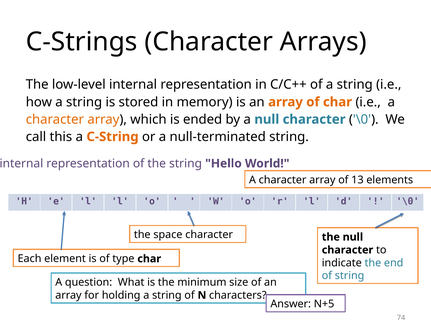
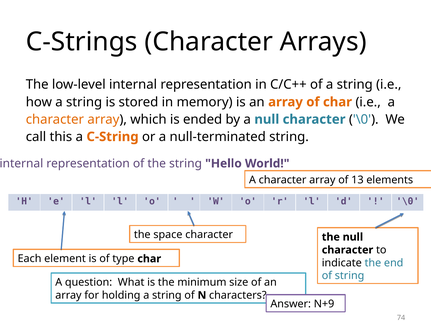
N+5: N+5 -> N+9 (324, 304)
